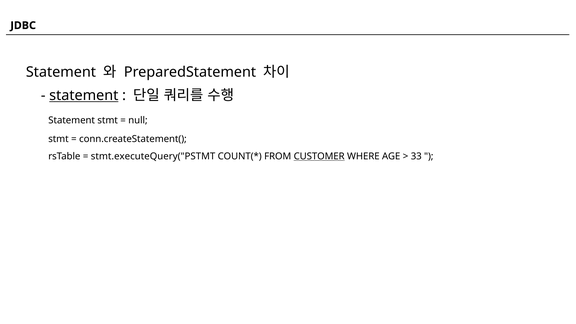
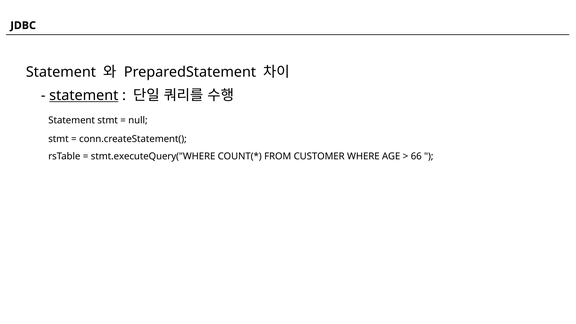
stmt.executeQuery("PSTMT: stmt.executeQuery("PSTMT -> stmt.executeQuery("WHERE (153, 156)
CUSTOMER underline: present -> none (319, 156)
33: 33 -> 66 (416, 156)
